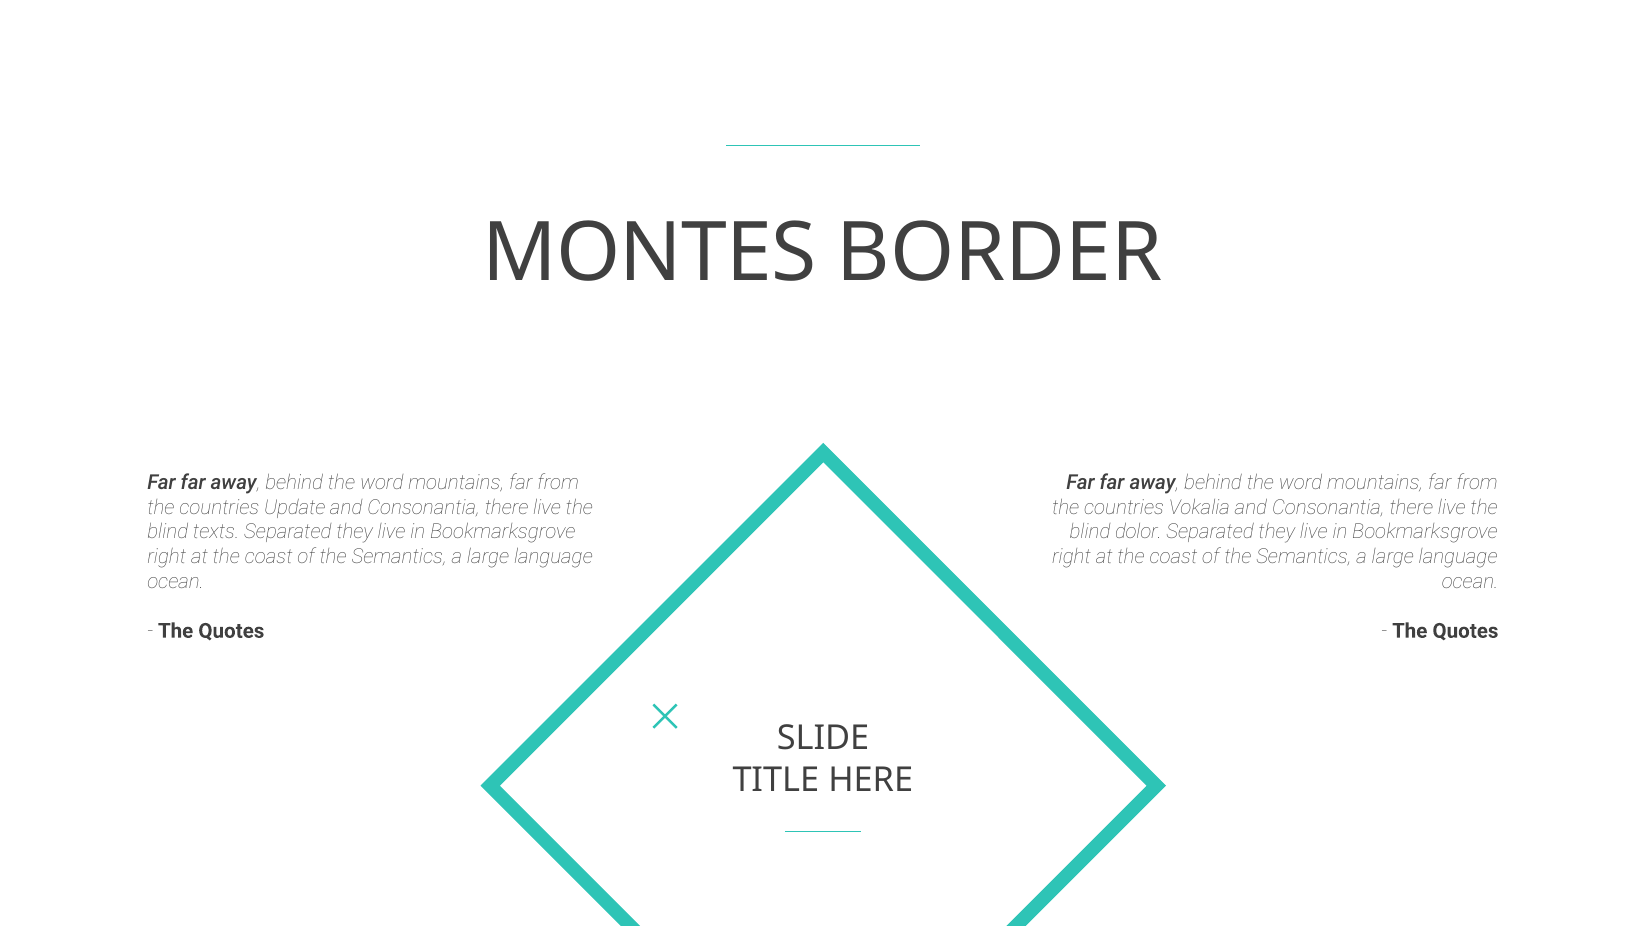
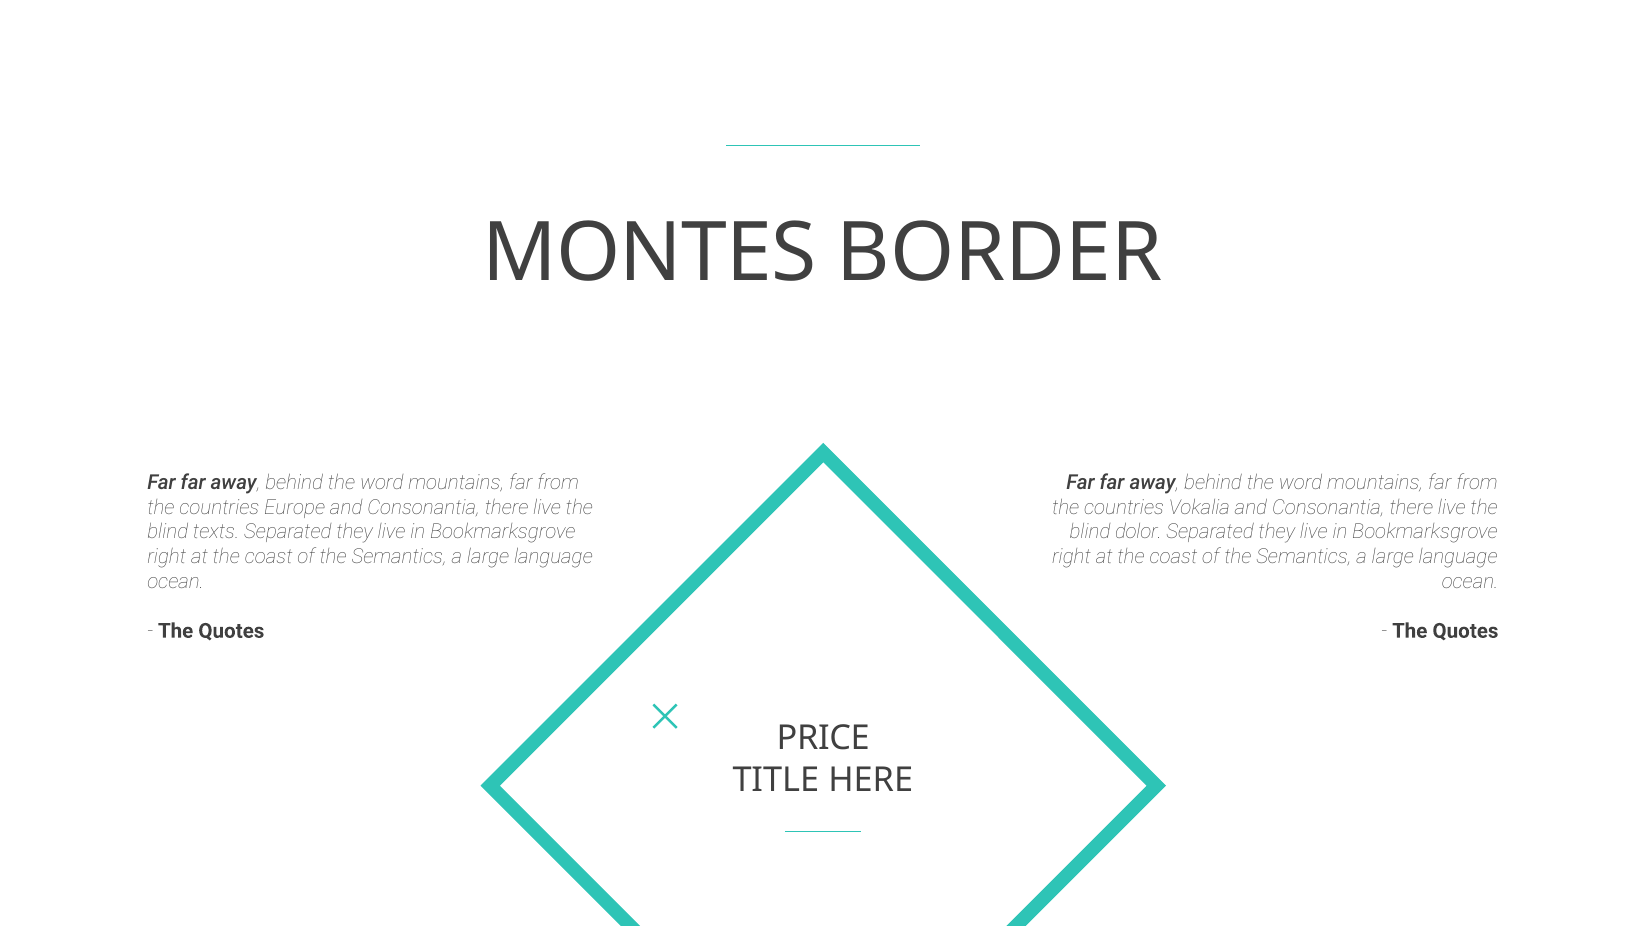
Update: Update -> Europe (295, 507)
SLIDE: SLIDE -> PRICE (823, 739)
